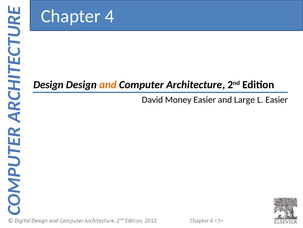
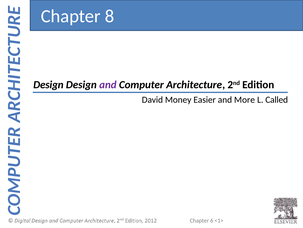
4: 4 -> 8 (109, 16)
and colour: orange -> purple (108, 85)
Large: Large -> More (245, 99)
L Easier: Easier -> Called (277, 99)
